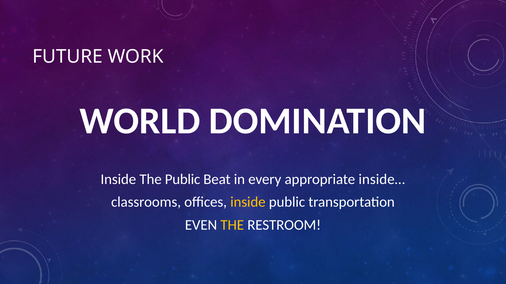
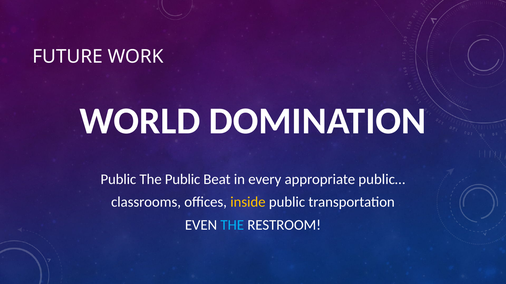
Inside: Inside -> Public (118, 180)
inside…: inside… -> public… (382, 180)
THE colour: yellow -> light blue (232, 225)
